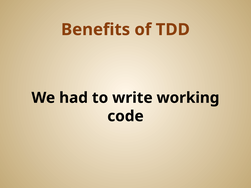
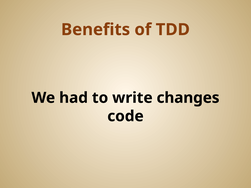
working: working -> changes (188, 98)
